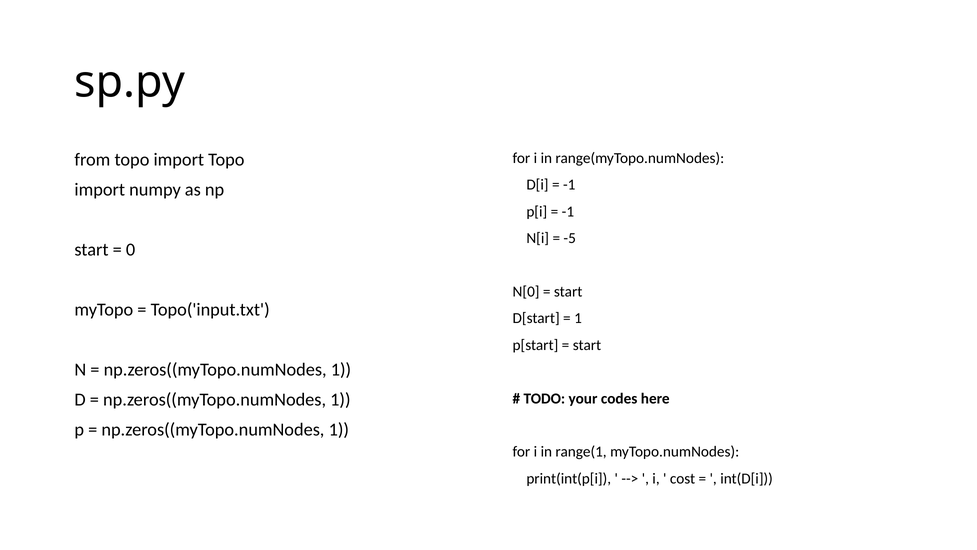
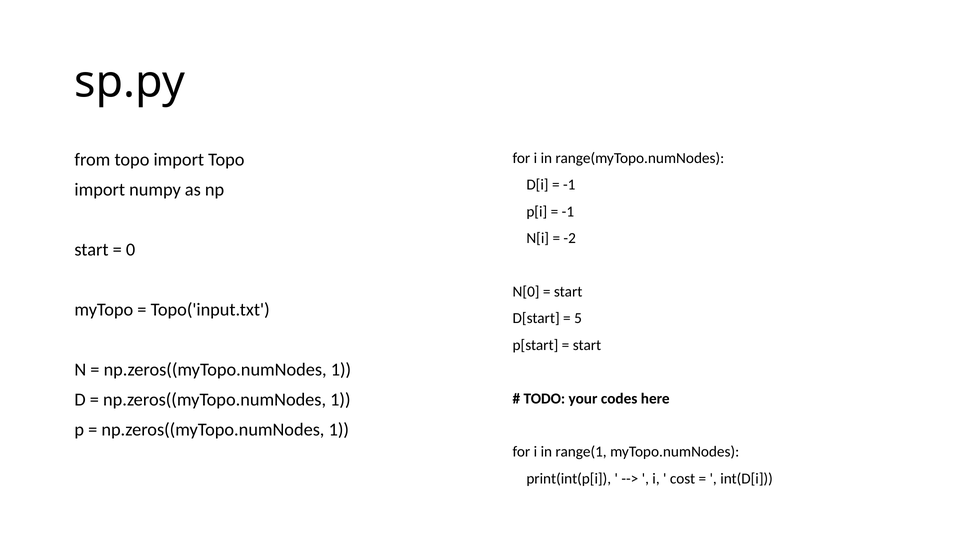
-5: -5 -> -2 (570, 238)
1: 1 -> 5 (578, 318)
